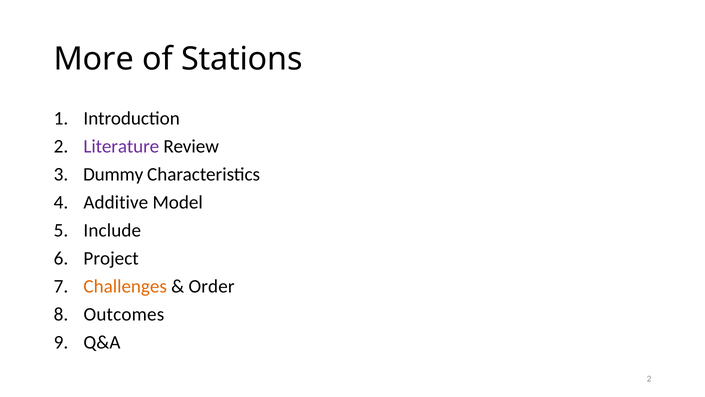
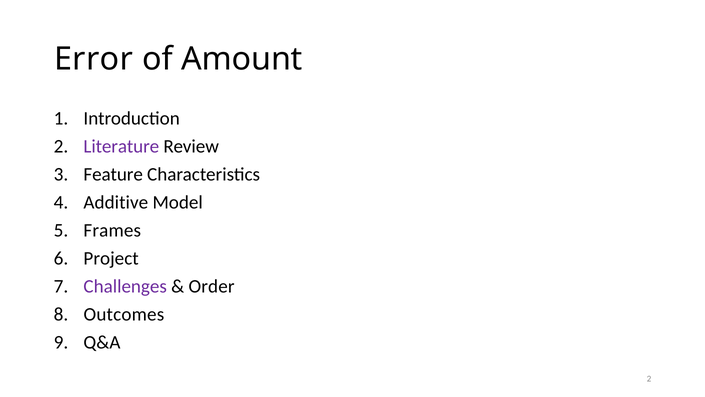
More: More -> Error (94, 59)
Stations: Stations -> Amount (242, 59)
Dummy: Dummy -> Feature (113, 174)
Include: Include -> Frames (112, 230)
Challenges colour: orange -> purple (125, 286)
